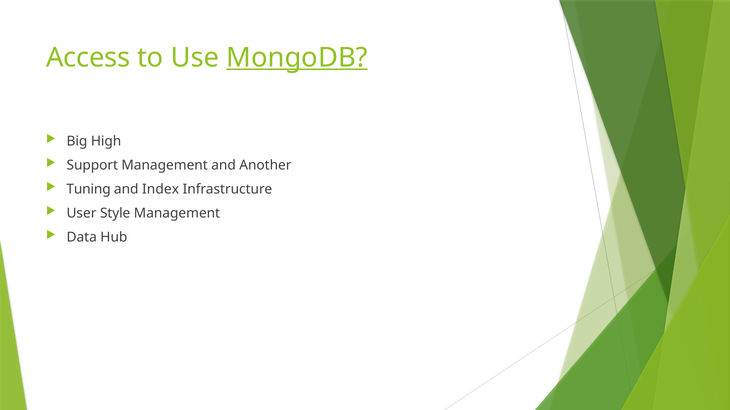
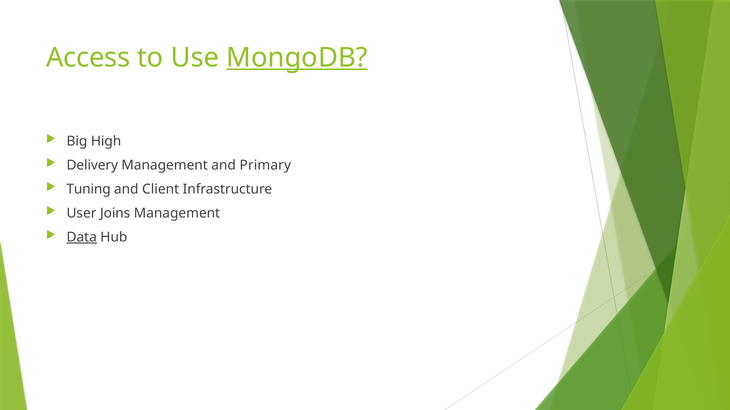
Support: Support -> Delivery (92, 165)
Another: Another -> Primary (265, 165)
Index: Index -> Client (161, 189)
Style: Style -> Joins (115, 213)
Data underline: none -> present (82, 237)
